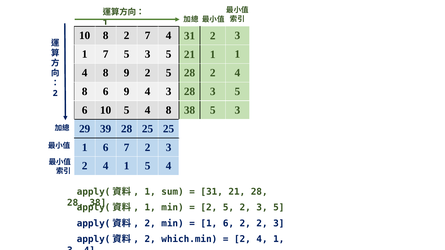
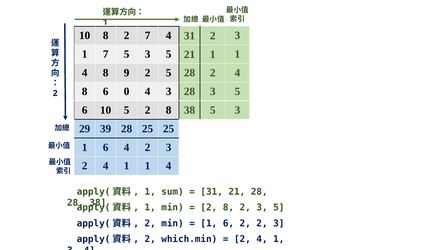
6 9: 9 -> 0 (127, 92)
10 5 4: 4 -> 2 (148, 110)
6 7: 7 -> 4 (127, 148)
4 1 5: 5 -> 1 (148, 166)
5: 5 -> 8 (228, 208)
